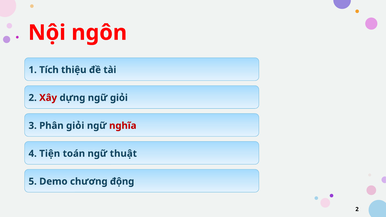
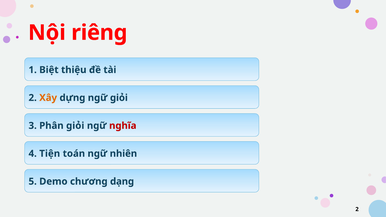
ngôn: ngôn -> riêng (99, 33)
Tích: Tích -> Biệt (49, 70)
Xây colour: red -> orange (48, 98)
thuật: thuật -> nhiên (123, 154)
động: động -> dạng (122, 182)
